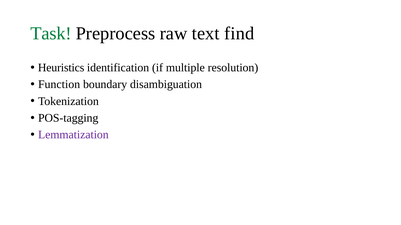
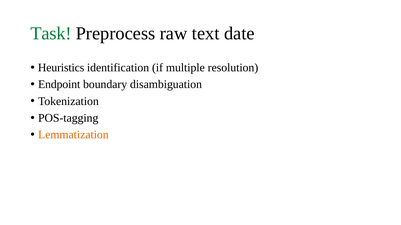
find: find -> date (239, 34)
Function: Function -> Endpoint (59, 85)
Lemmatization colour: purple -> orange (73, 135)
